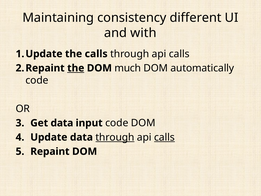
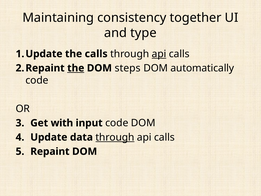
different: different -> together (196, 18)
with: with -> type (143, 33)
api underline: none -> present (159, 54)
much: much -> steps (128, 68)
Get data: data -> with (62, 123)
calls underline: present -> none (164, 137)
